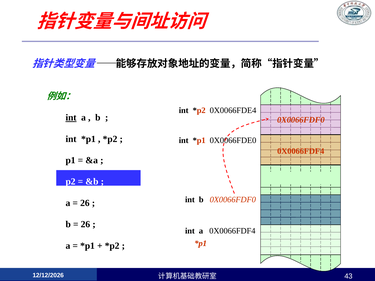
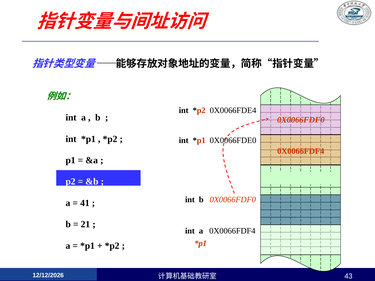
int underline: present -> none (71, 118)
26: 26 -> 41 (85, 203)
26: 26 -> 21 (85, 225)
